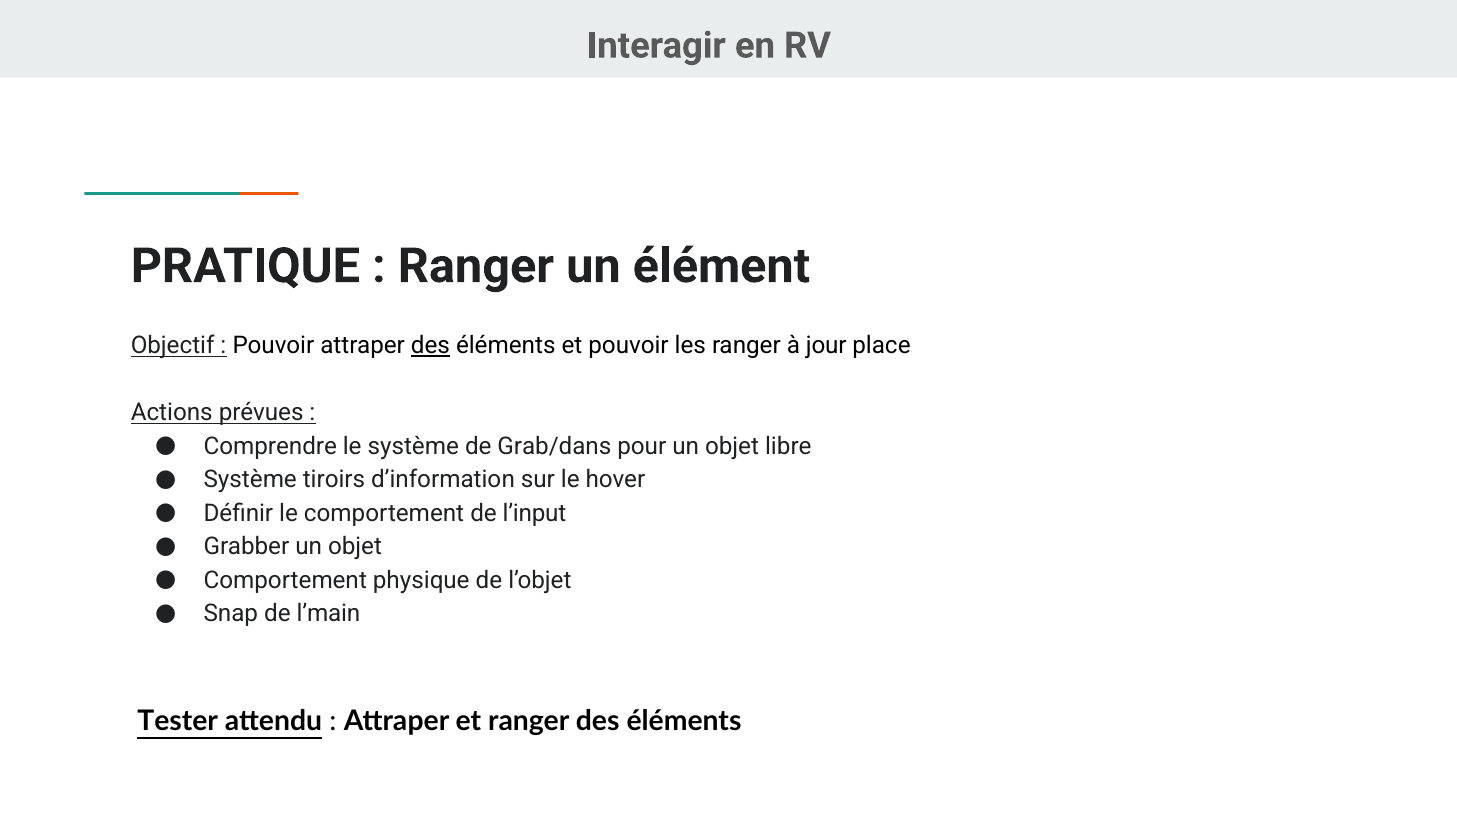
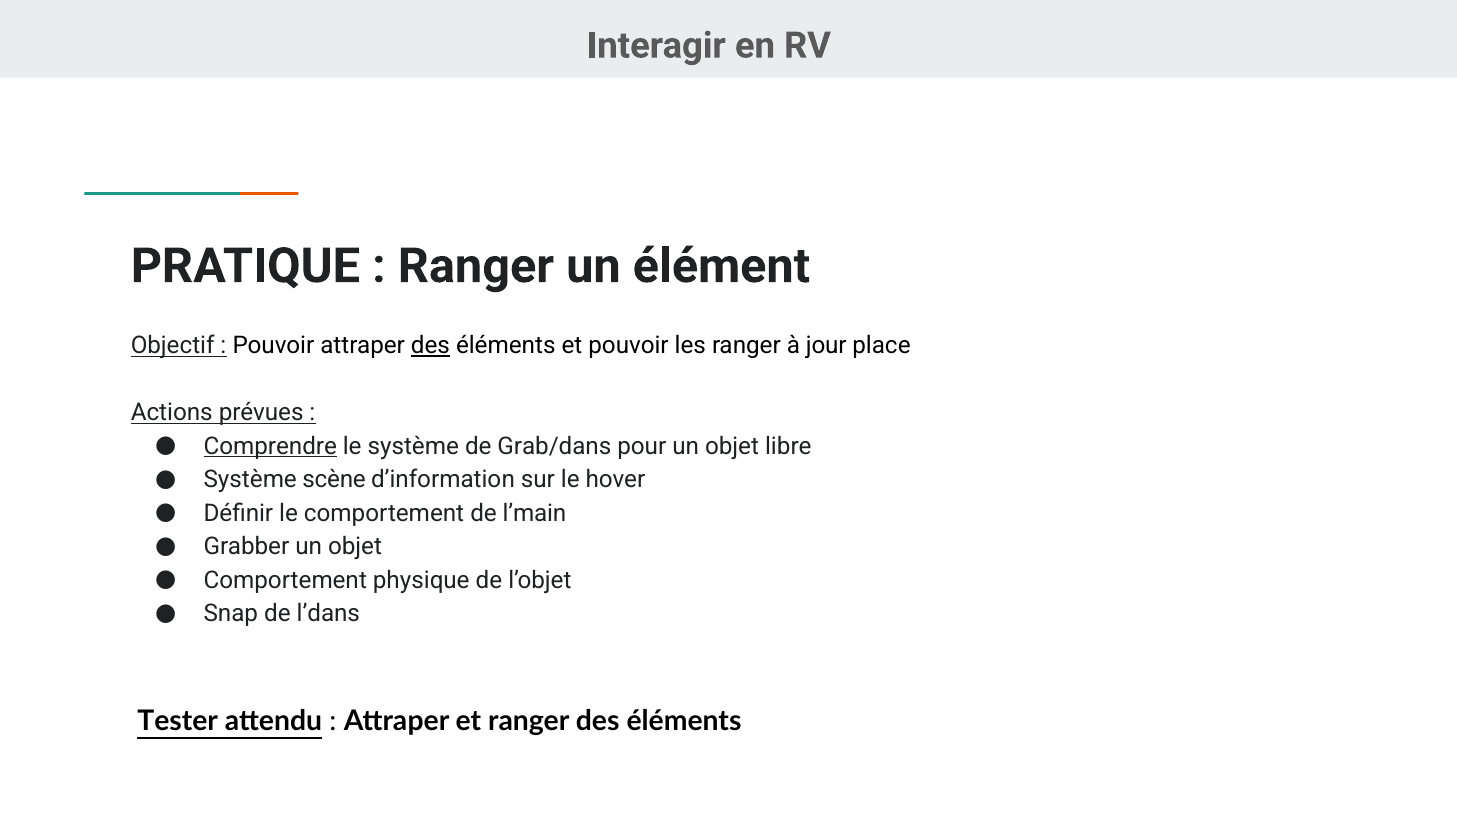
Comprendre underline: none -> present (270, 446)
tiroirs: tiroirs -> scène (334, 480)
l’input: l’input -> l’main (534, 513)
l’main: l’main -> l’dans (328, 614)
